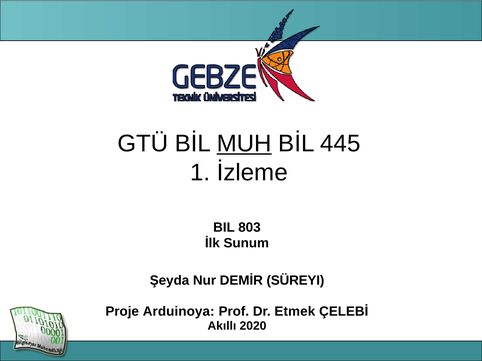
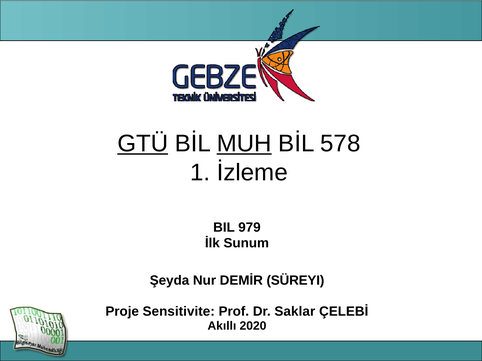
GTÜ underline: none -> present (143, 144)
445: 445 -> 578 (340, 144)
803: 803 -> 979 (249, 228)
Arduinoya: Arduinoya -> Sensitivite (179, 312)
Etmek: Etmek -> Saklar (295, 312)
